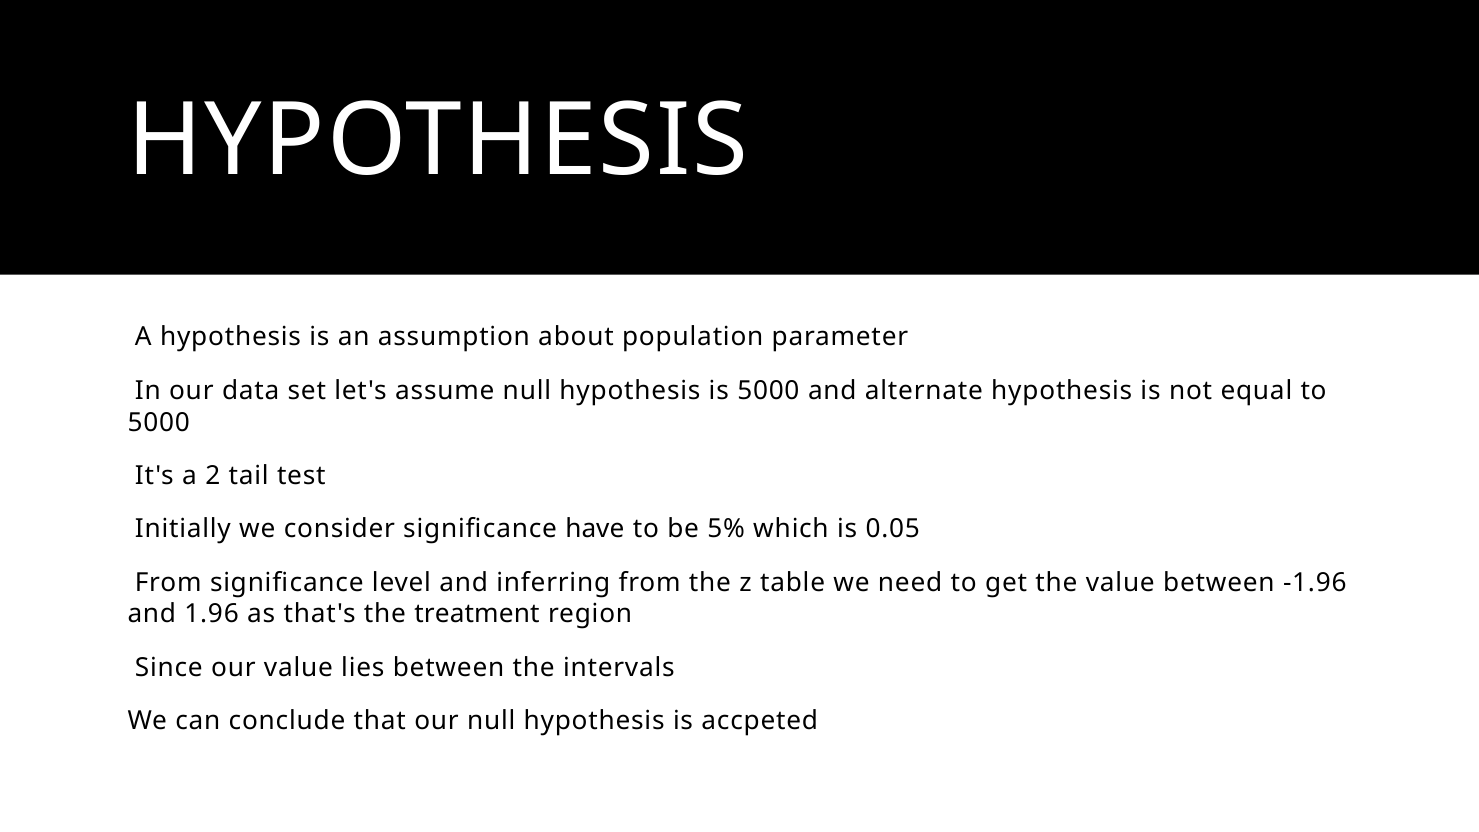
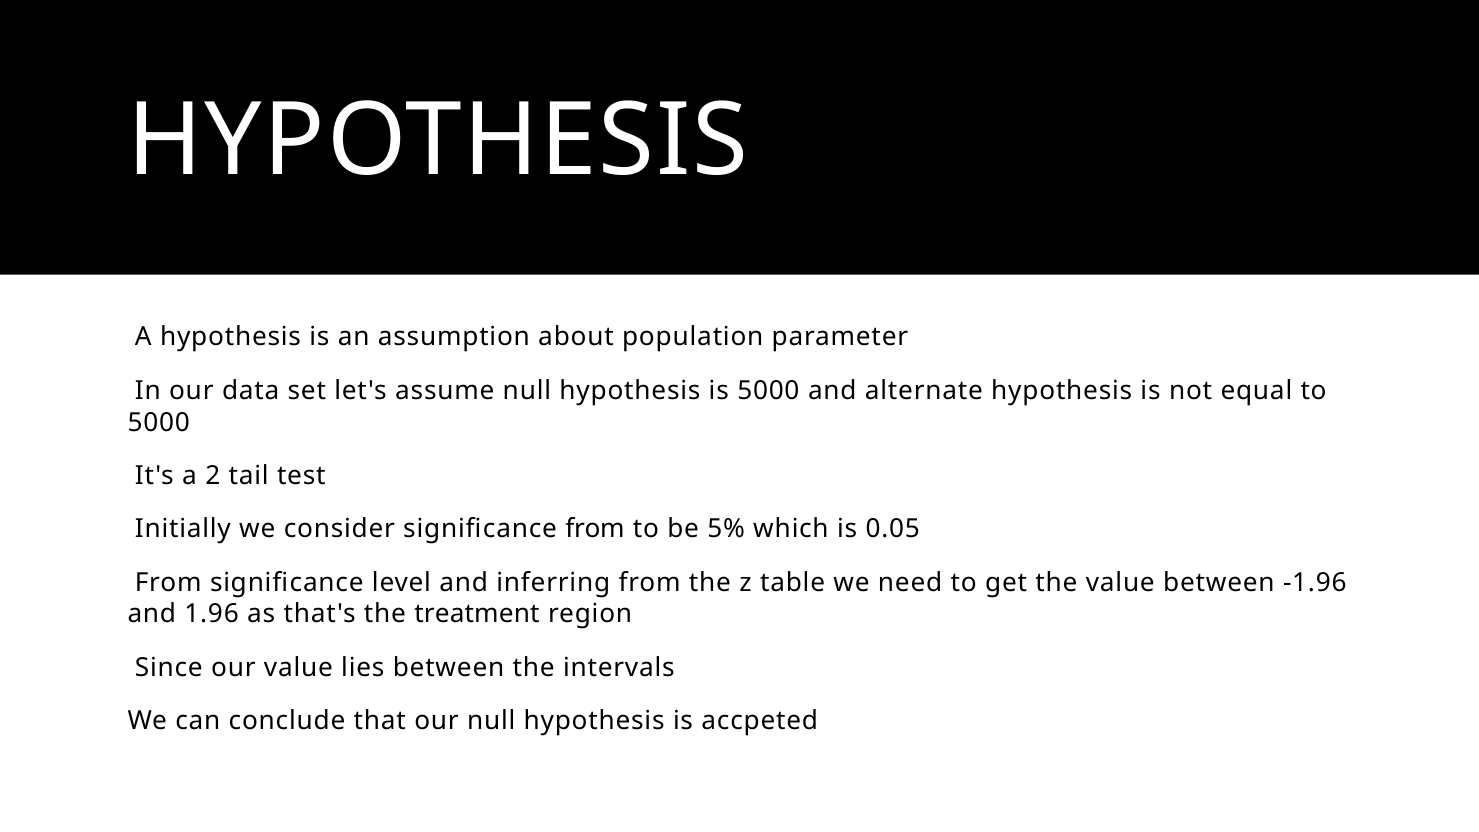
significance have: have -> from (595, 529)
